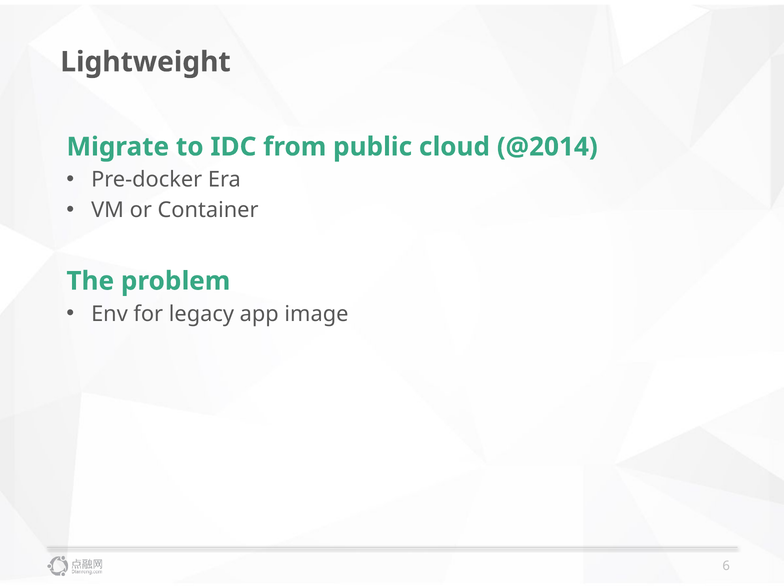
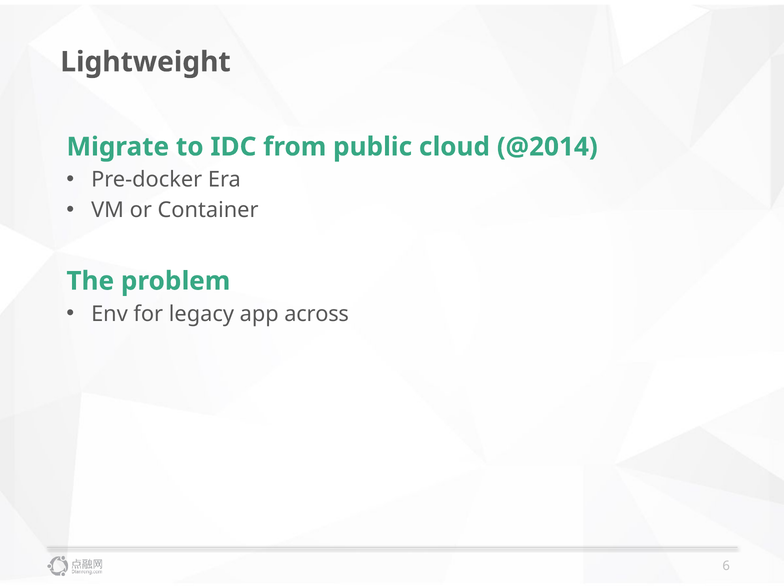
image: image -> across (317, 314)
